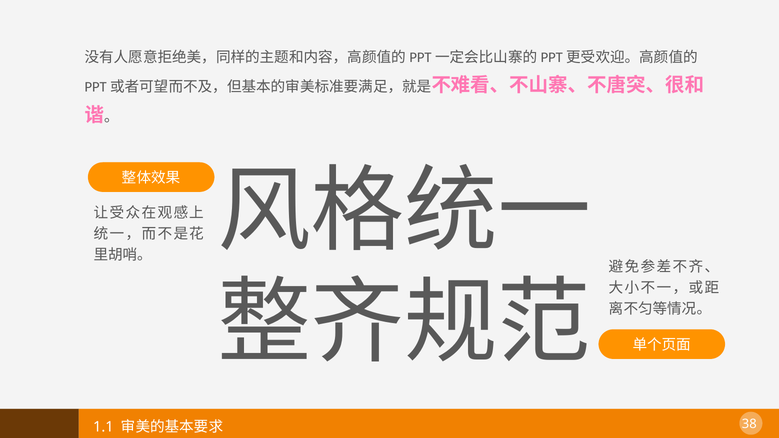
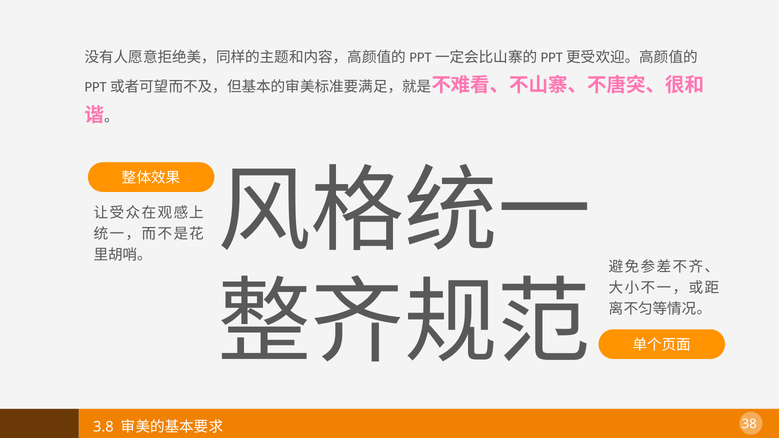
1.1: 1.1 -> 3.8 (103, 427)
